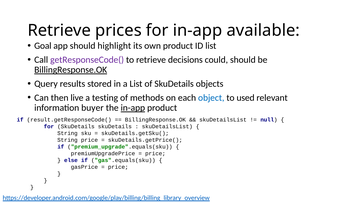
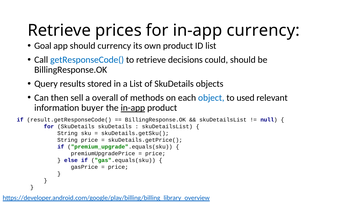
in-app available: available -> currency (263, 30)
should highlight: highlight -> currency (114, 46)
getResponseCode( colour: purple -> blue (87, 60)
BillingResponse.OK underline: present -> none (71, 70)
live: live -> sell (77, 98)
testing: testing -> overall (105, 98)
